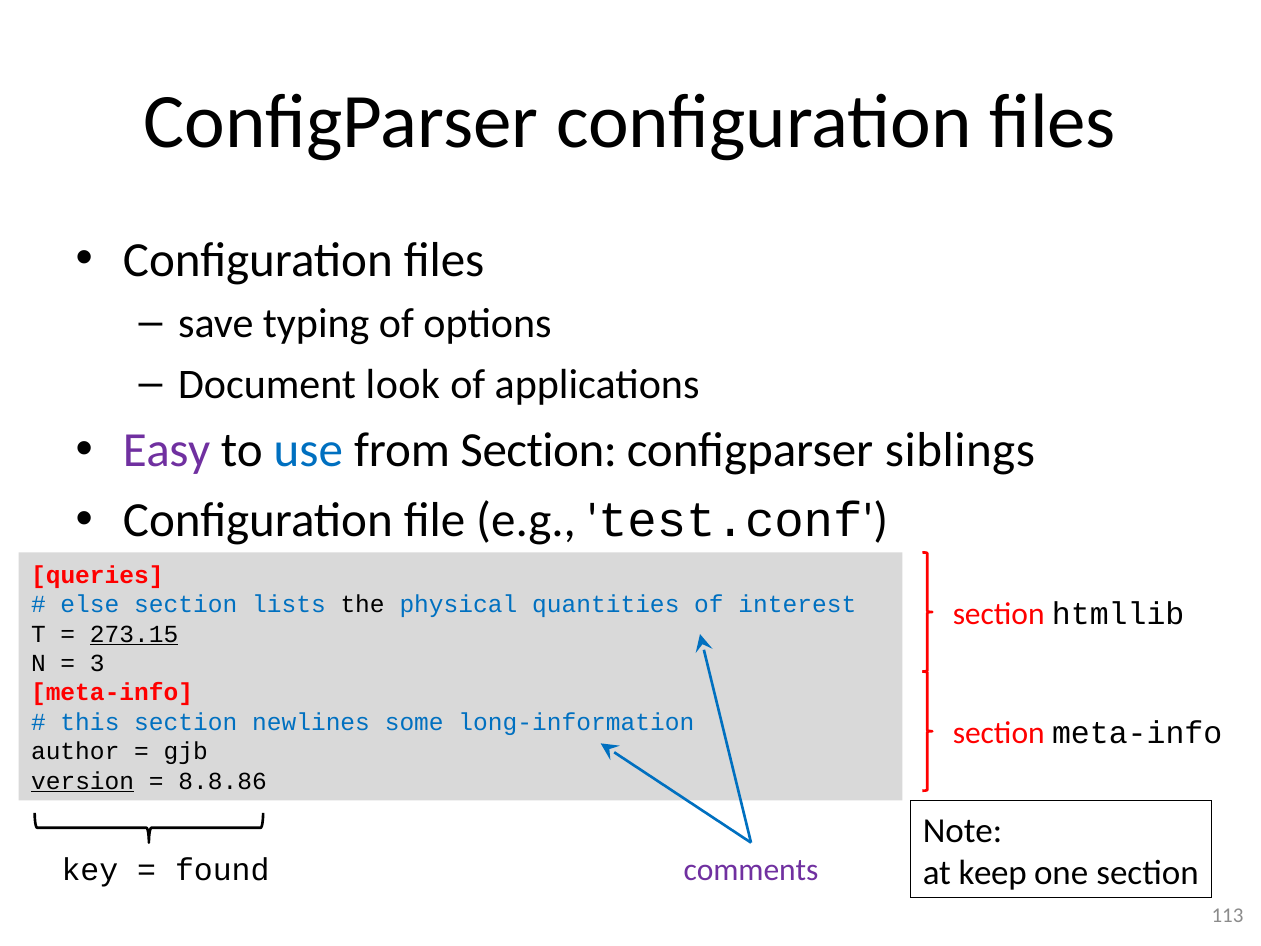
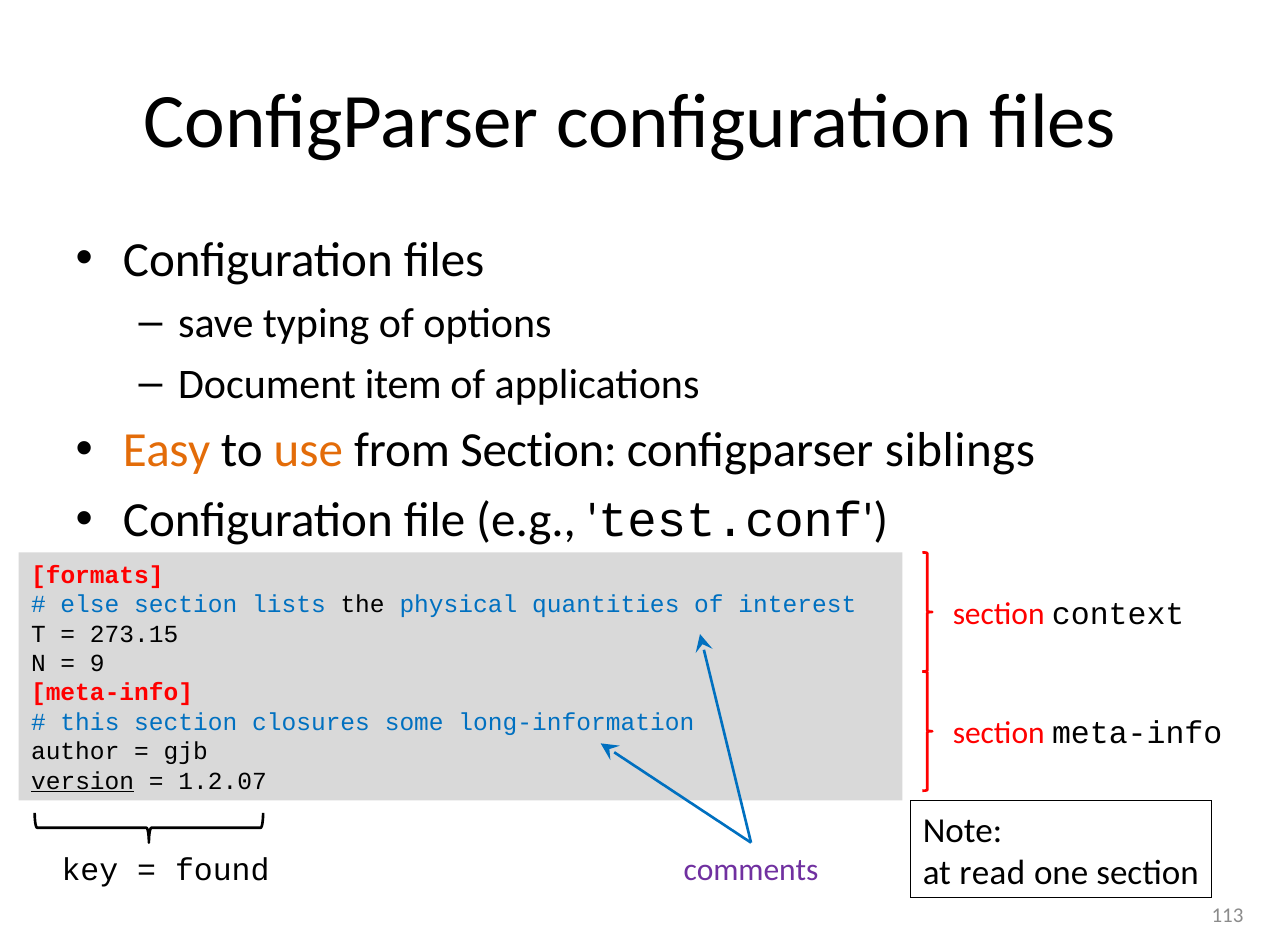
look: look -> item (403, 384)
Easy colour: purple -> orange (167, 450)
use colour: blue -> orange (308, 450)
queries: queries -> formats (97, 575)
htmllib: htmllib -> context (1118, 614)
273.15 underline: present -> none (134, 634)
3: 3 -> 9 (97, 663)
newlines: newlines -> closures (311, 722)
8.8.86: 8.8.86 -> 1.2.07 (223, 781)
keep: keep -> read (992, 872)
